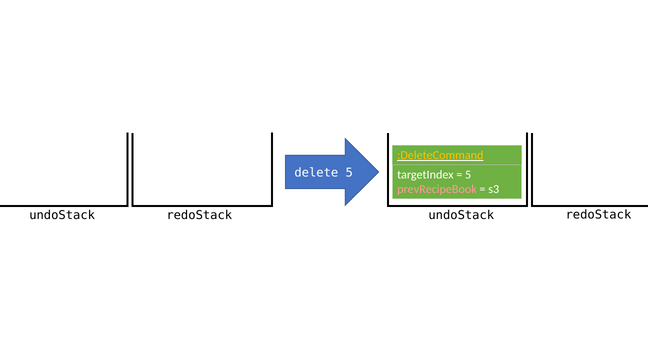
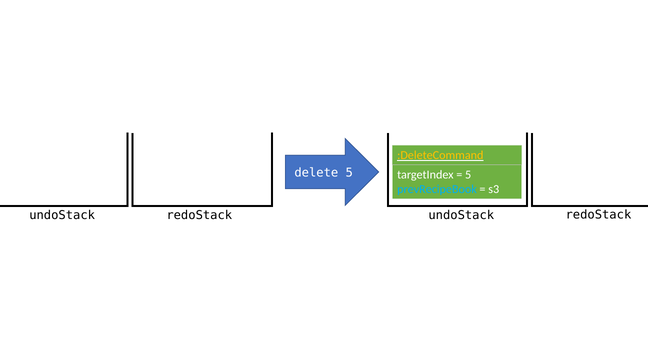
prevRecipeBook colour: pink -> light blue (437, 190)
